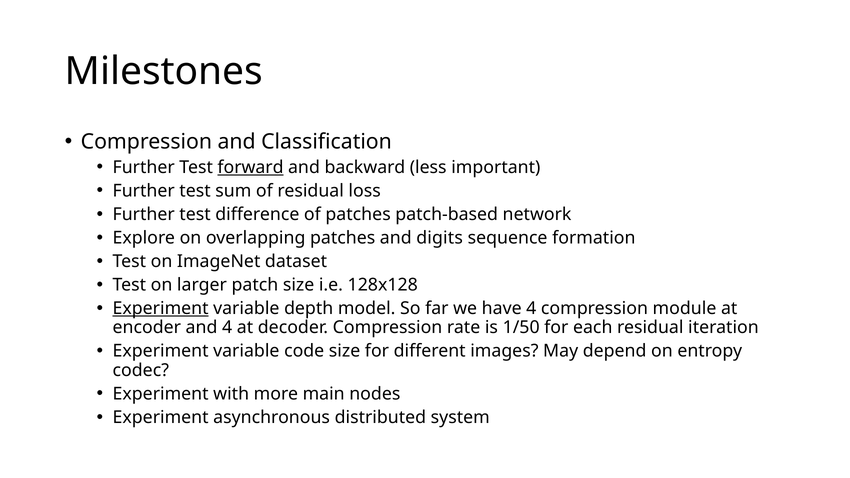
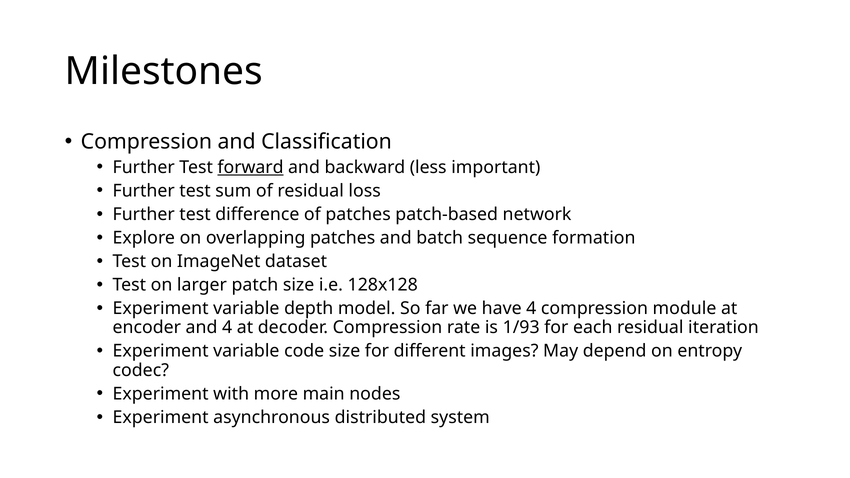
digits: digits -> batch (440, 238)
Experiment underline: present -> none (161, 309)
1/50: 1/50 -> 1/93 (521, 328)
